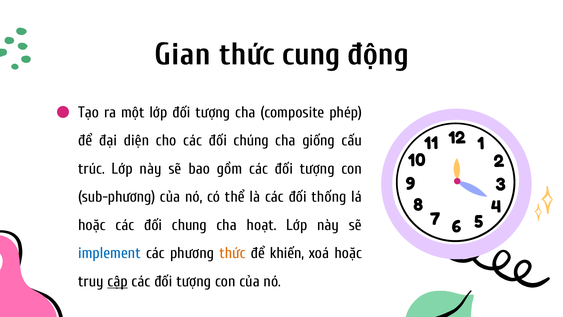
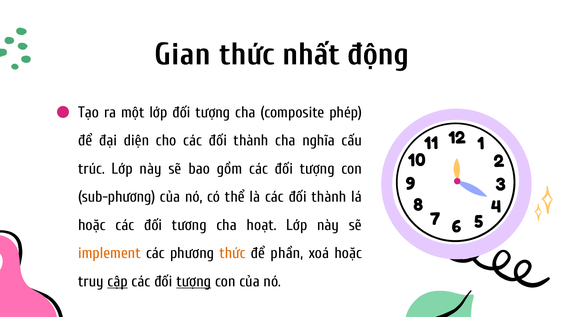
cung: cung -> nhất (311, 54)
cho các đối chúng: chúng -> thành (251, 140)
giống: giống -> nghĩa (319, 140)
là các đối thống: thống -> thành (329, 197)
chung: chung -> tương (189, 225)
implement colour: blue -> orange (109, 253)
khiến: khiến -> phần (287, 253)
tượng underline: none -> present (194, 281)
